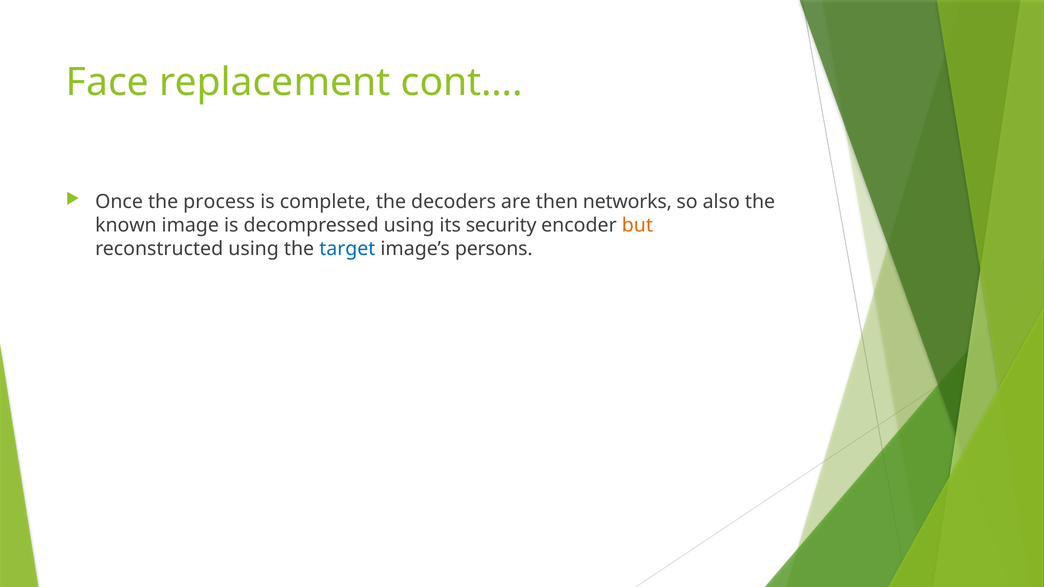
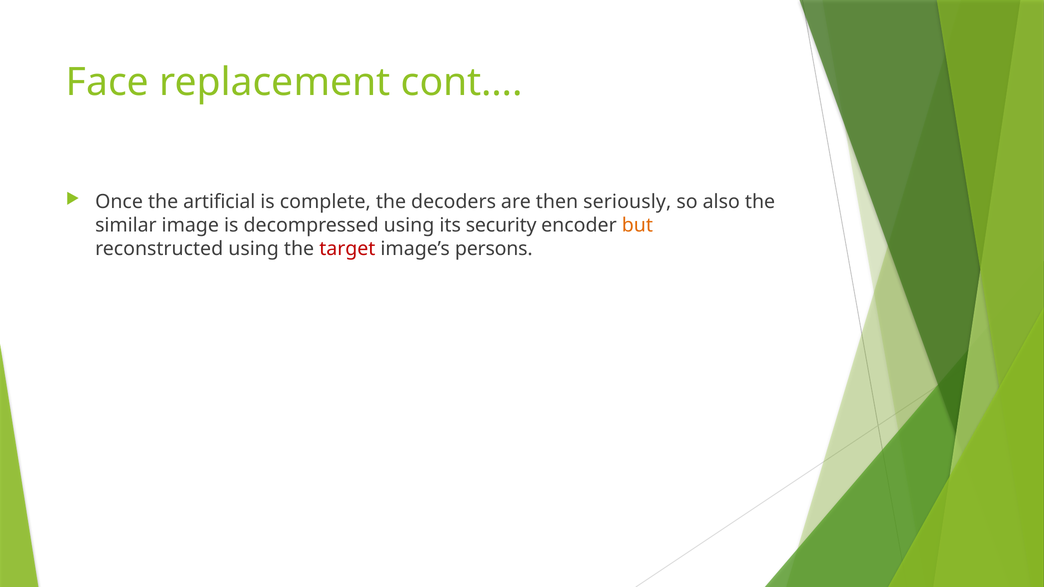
process: process -> artificial (219, 202)
networks: networks -> seriously (627, 202)
known: known -> similar (126, 226)
target colour: blue -> red (347, 249)
